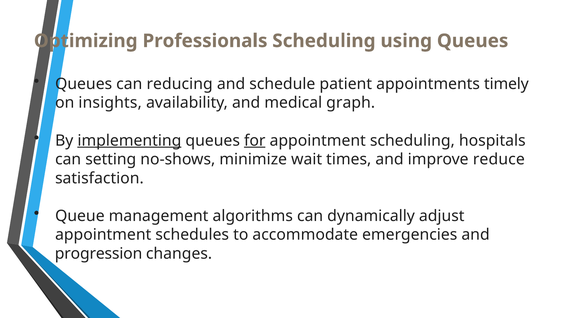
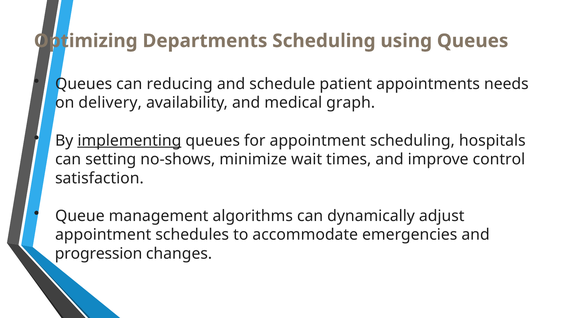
Professionals: Professionals -> Departments (205, 41)
timely: timely -> needs (506, 84)
insights: insights -> delivery (110, 103)
for underline: present -> none (255, 141)
reduce: reduce -> control (499, 160)
